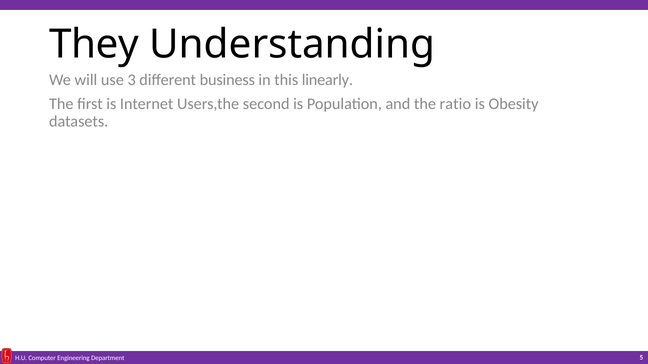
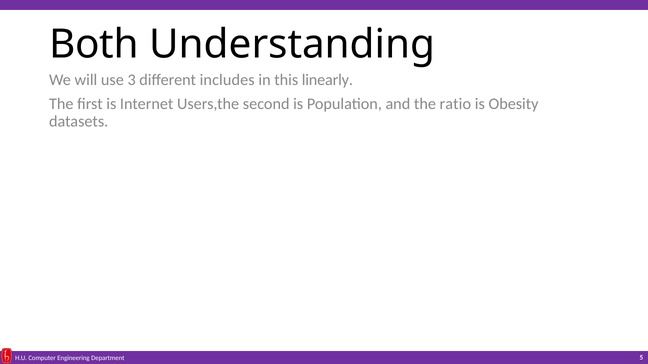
They: They -> Both (94, 44)
business: business -> includes (227, 80)
